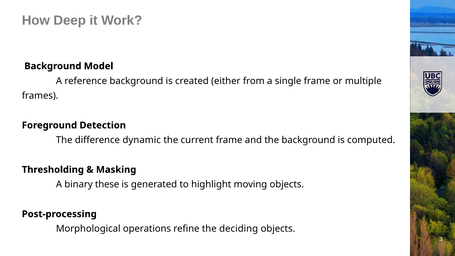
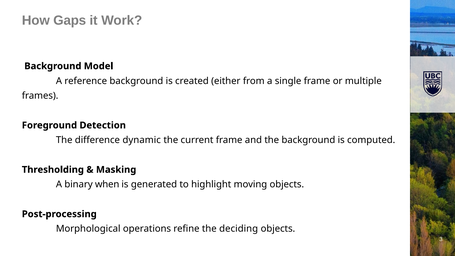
Deep: Deep -> Gaps (70, 21)
these: these -> when (107, 184)
